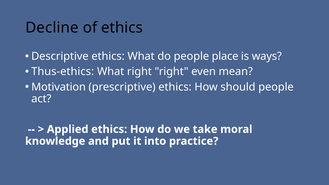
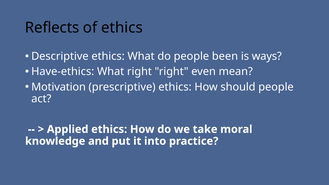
Decline: Decline -> Reflects (52, 28)
place: place -> been (225, 56)
Thus-ethics: Thus-ethics -> Have-ethics (63, 72)
